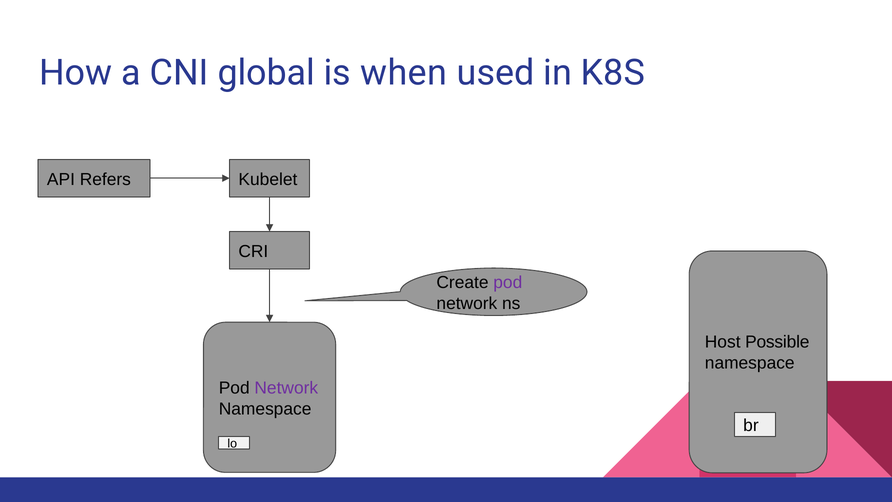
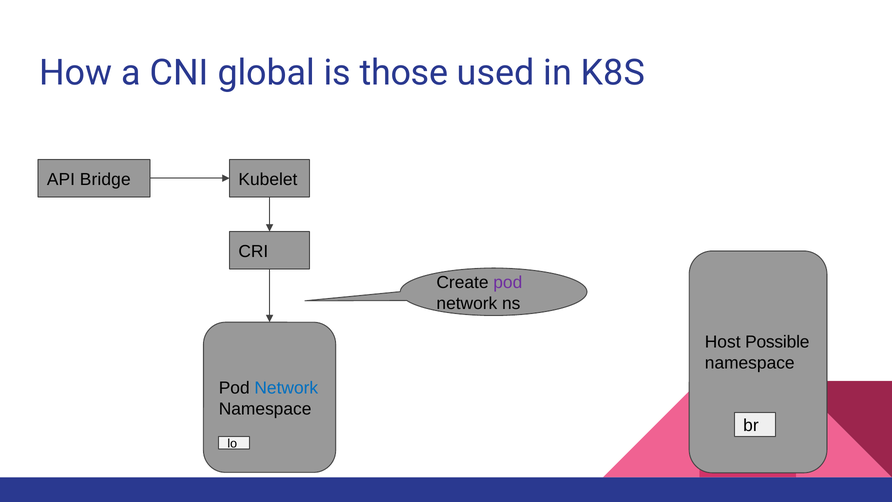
when: when -> those (404, 73)
Refers: Refers -> Bridge (105, 179)
Network colour: purple -> blue (286, 388)
